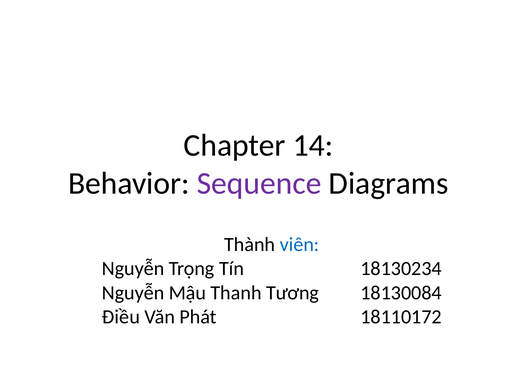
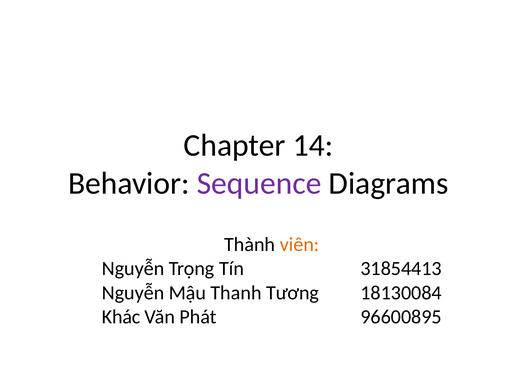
viên colour: blue -> orange (300, 244)
18130234: 18130234 -> 31854413 (401, 268)
Điều: Điều -> Khác (121, 317)
18110172: 18110172 -> 96600895 (401, 317)
